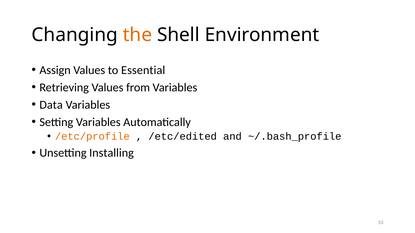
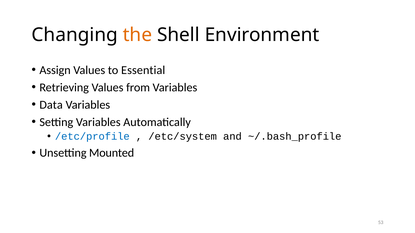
/etc/profile colour: orange -> blue (92, 137)
/etc/edited: /etc/edited -> /etc/system (183, 137)
Installing: Installing -> Mounted (112, 153)
